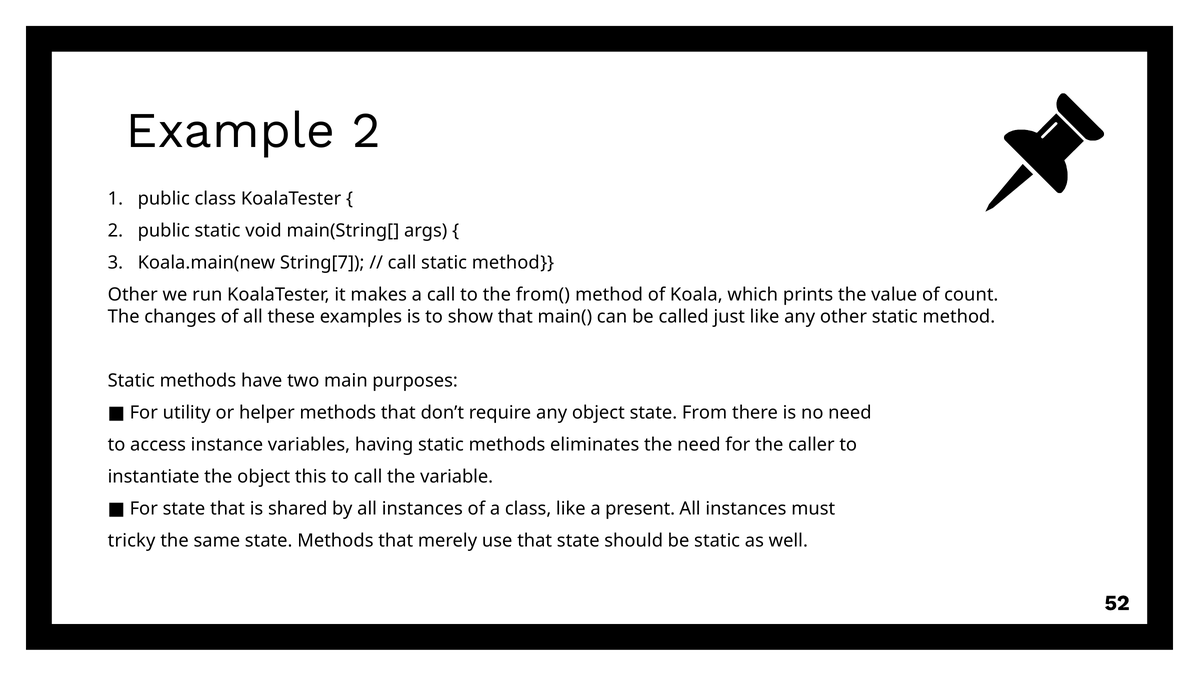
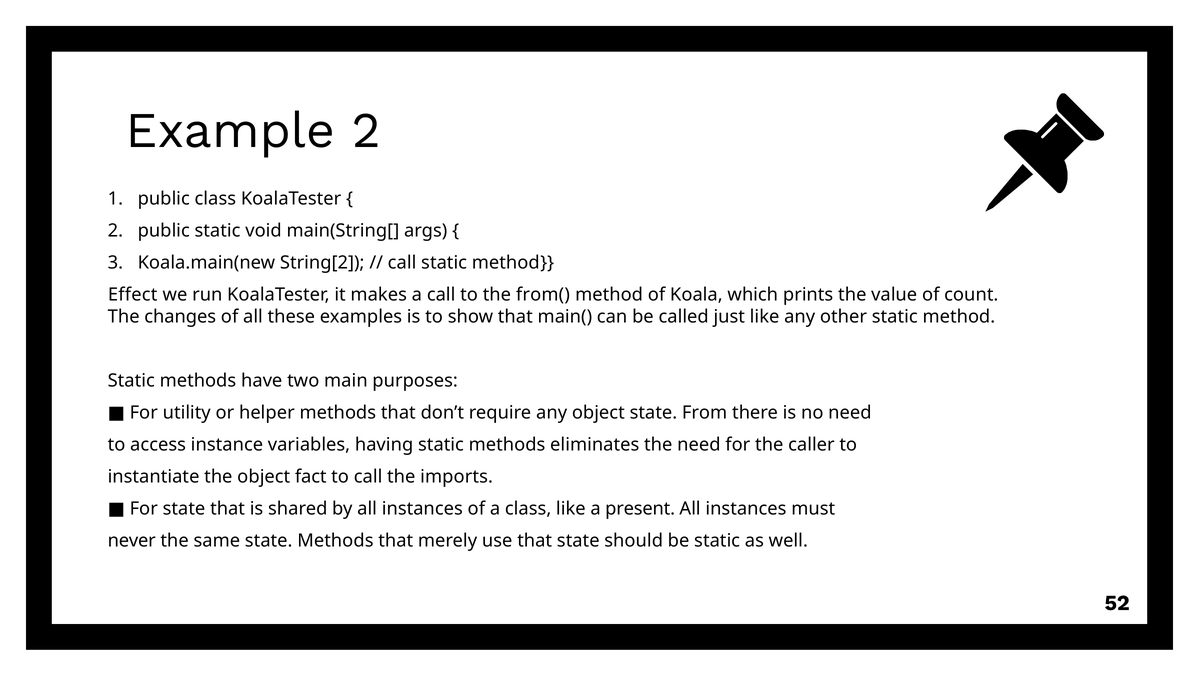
String[7: String[7 -> String[2 (322, 263)
Other: Other -> Effect (133, 295)
this: this -> fact (311, 477)
variable: variable -> imports (457, 477)
tricky: tricky -> never (132, 541)
